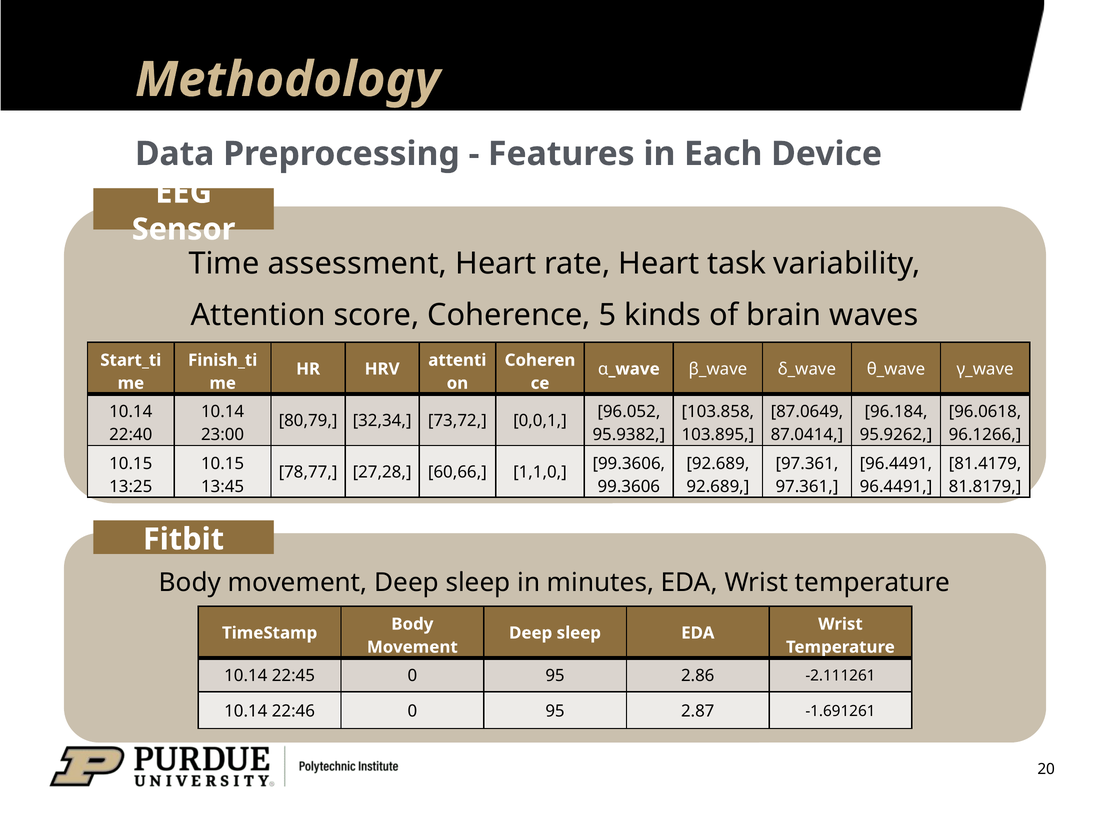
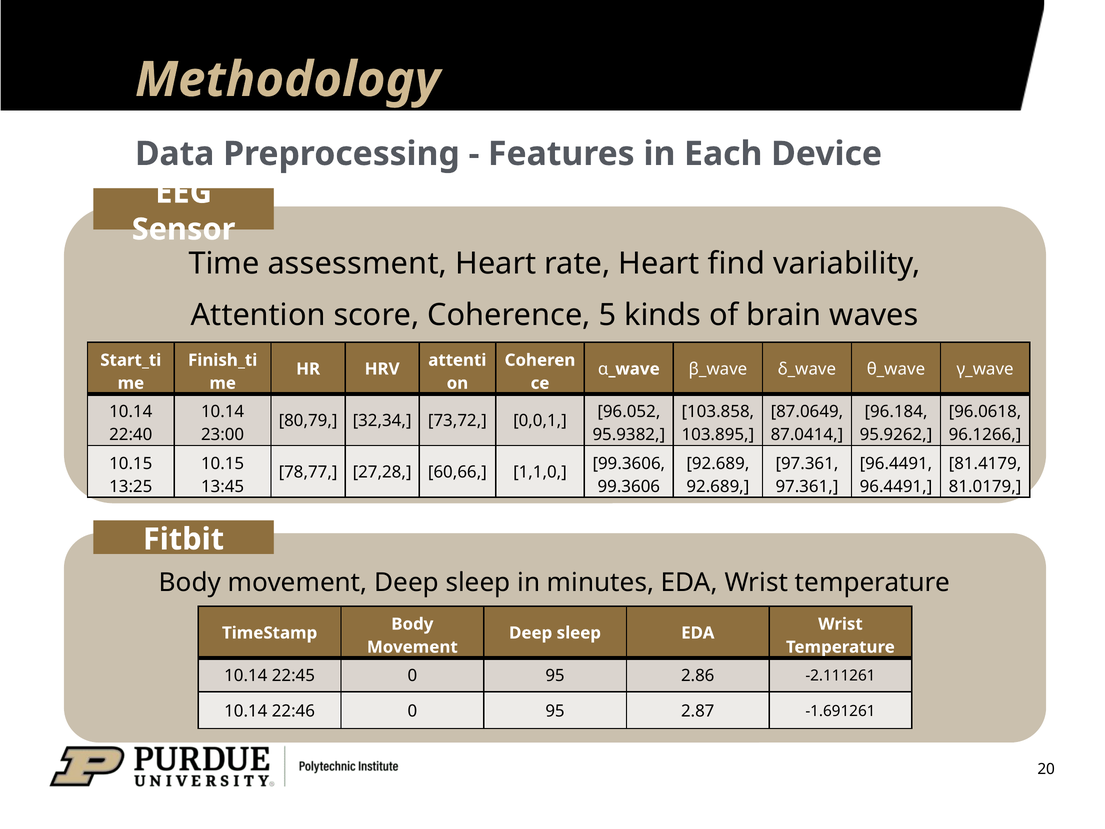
task: task -> find (736, 263)
81.8179: 81.8179 -> 81.0179 (985, 486)
